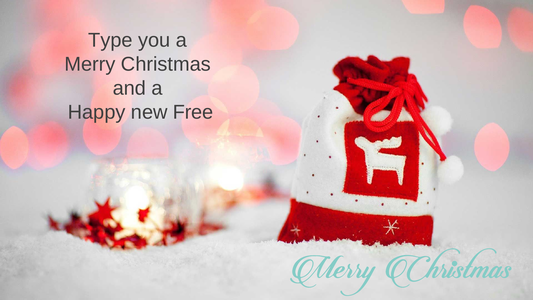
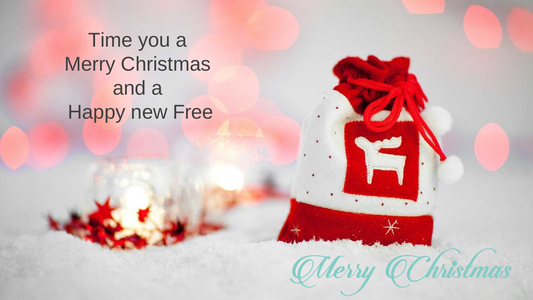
Type: Type -> Time (110, 40)
